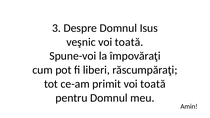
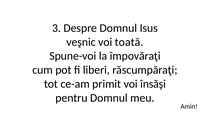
primit voi toată: toată -> însăşi (153, 84)
